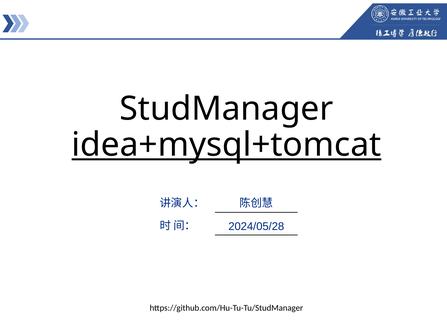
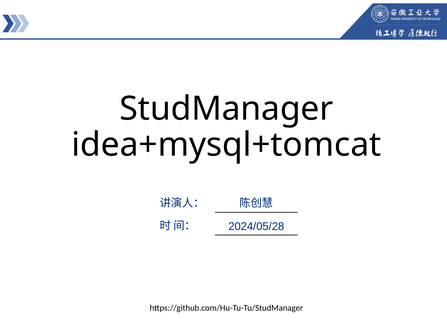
idea+mysql+tomcat underline: present -> none (226, 145)
